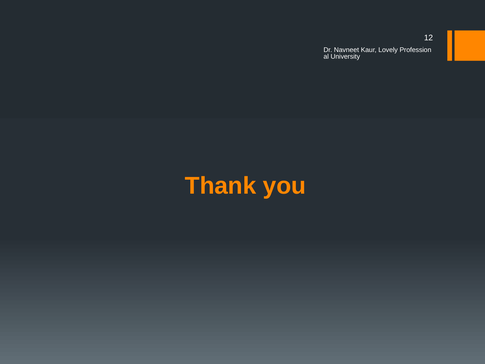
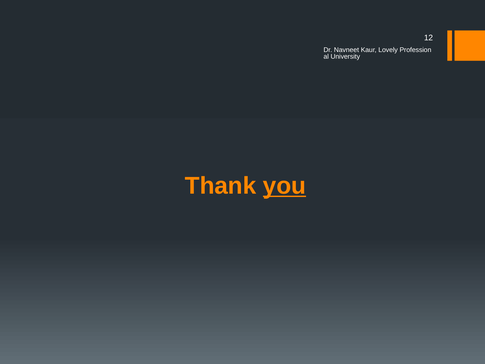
you underline: none -> present (284, 186)
